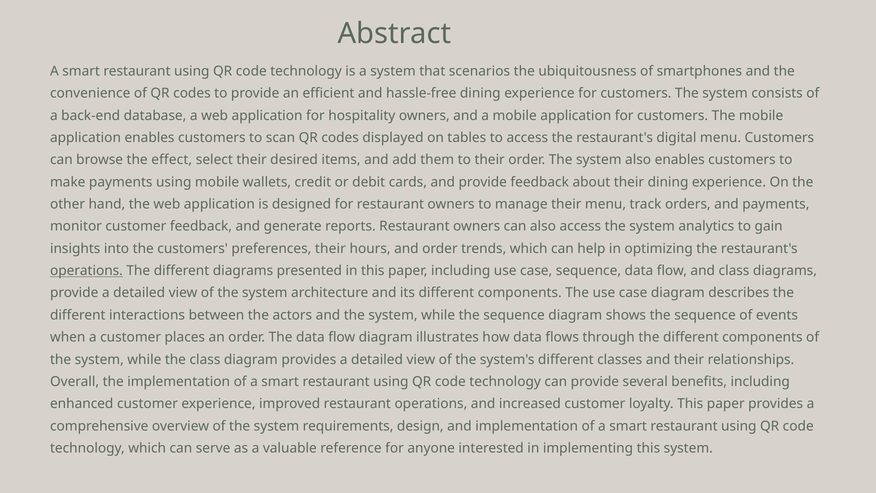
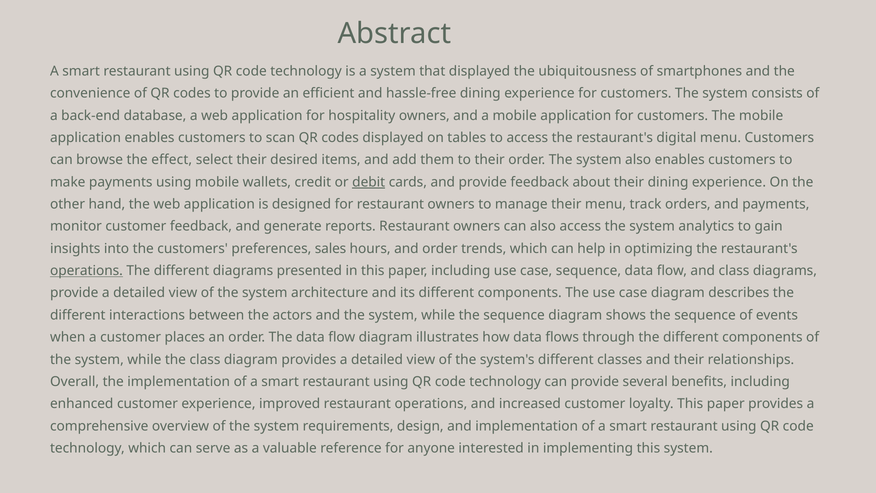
that scenarios: scenarios -> displayed (479, 71)
debit underline: none -> present (369, 182)
preferences their: their -> sales (331, 248)
